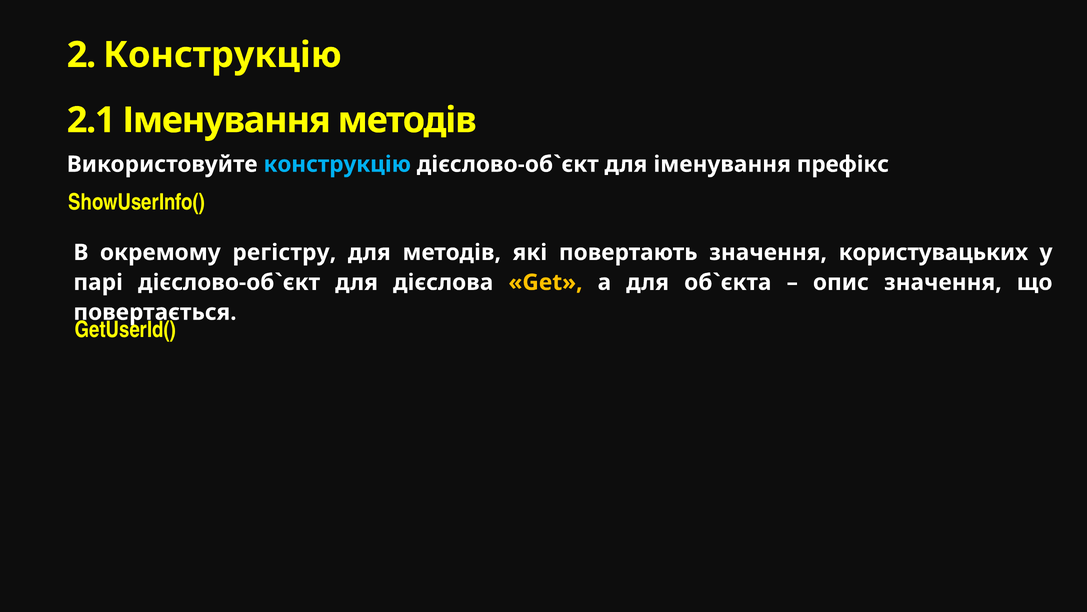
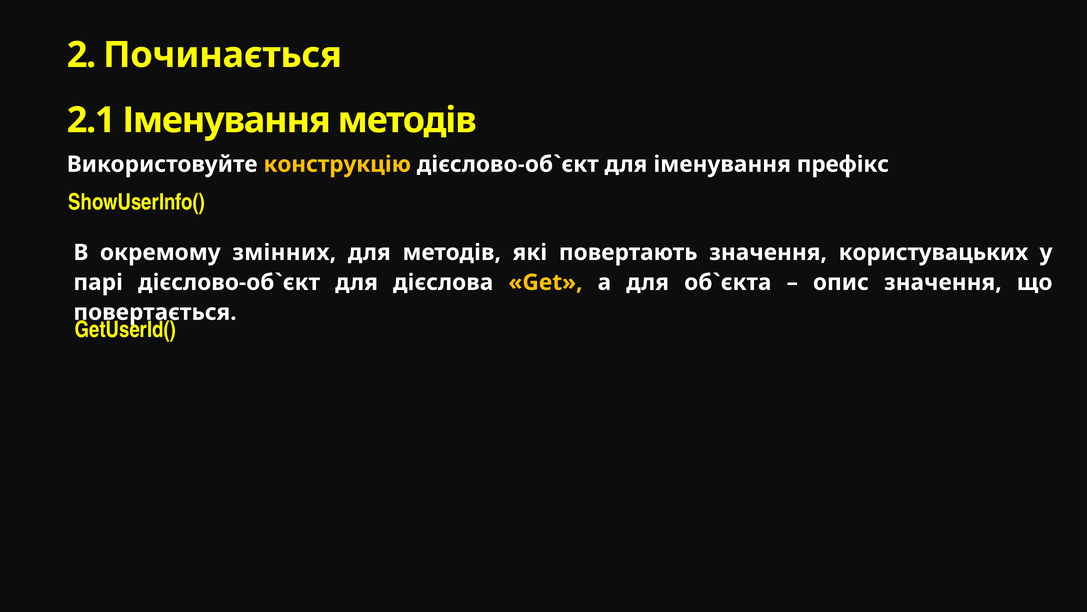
2 Конструкцію: Конструкцію -> Починається (222, 55)
конструкцію colour: light blue -> yellow (337, 164)
регістру: регістру -> змінних (284, 252)
